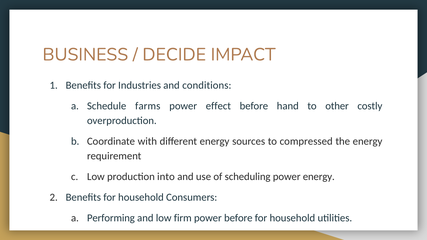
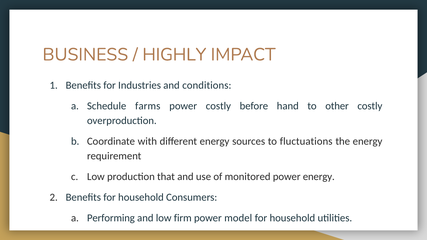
DECIDE: DECIDE -> HIGHLY (174, 55)
power effect: effect -> costly (218, 106)
compressed: compressed -> fluctuations (306, 141)
into: into -> that (166, 177)
scheduling: scheduling -> monitored (248, 177)
power before: before -> model (238, 218)
